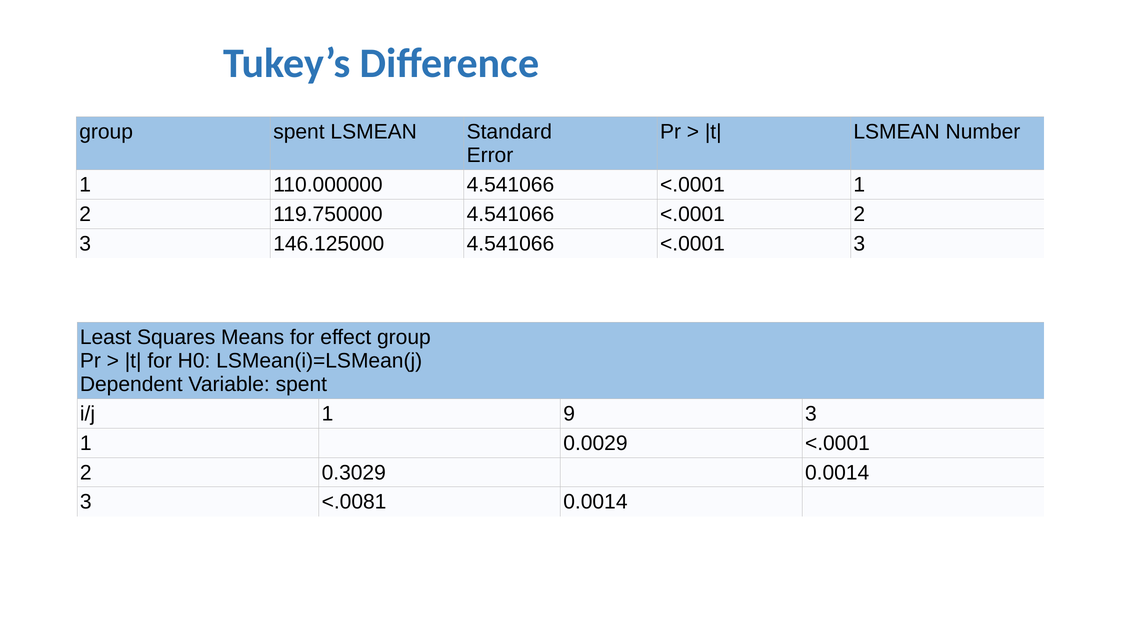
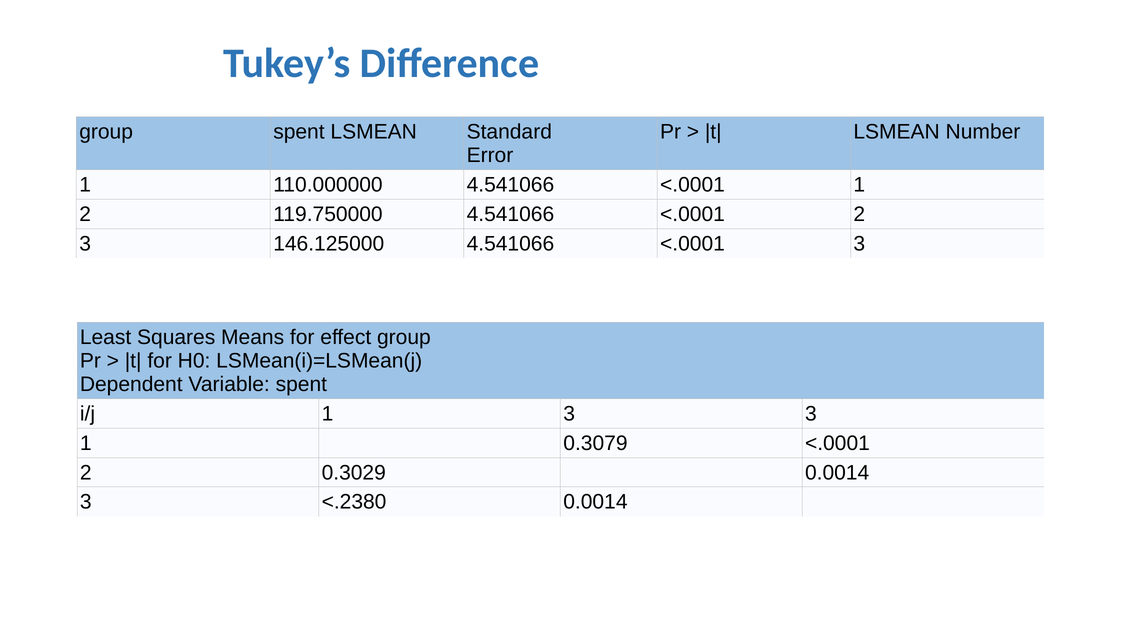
1 9: 9 -> 3 (569, 414)
0.0029: 0.0029 -> 0.3079 (595, 444)
<.0081: <.0081 -> <.2380 (354, 502)
